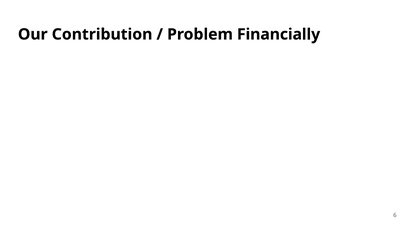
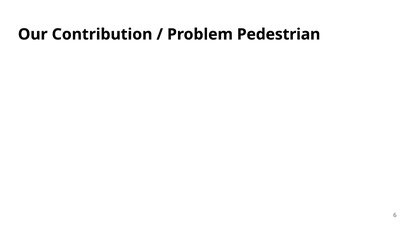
Financially: Financially -> Pedestrian (279, 34)
